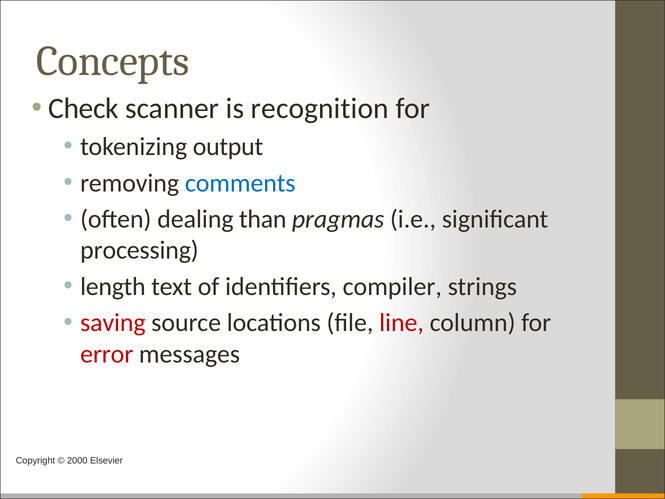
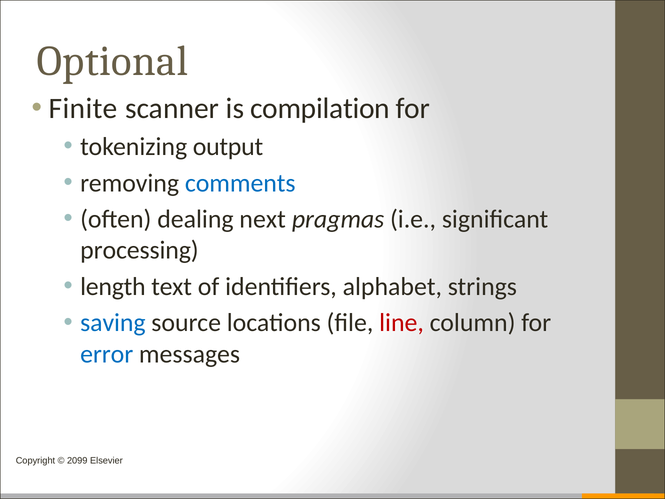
Concepts: Concepts -> Optional (112, 61)
Check: Check -> Finite (83, 109)
recognition: recognition -> compilation (320, 109)
than: than -> next (263, 219)
compiler: compiler -> alphabet (392, 287)
saving colour: red -> blue (113, 323)
error colour: red -> blue (107, 354)
2000: 2000 -> 2099 (77, 461)
